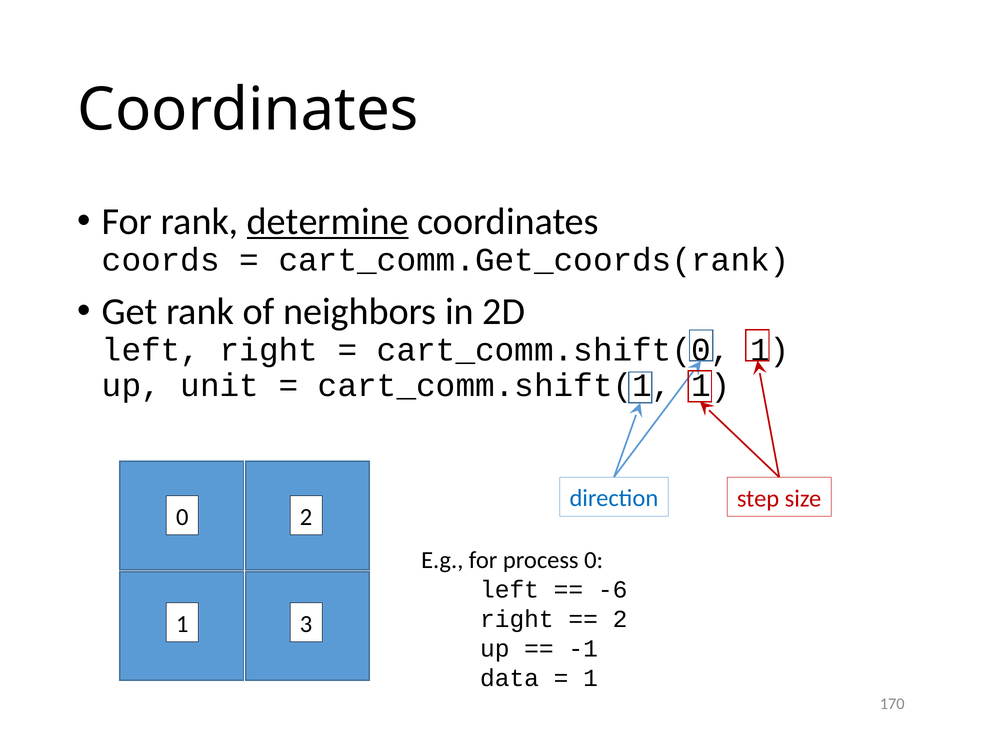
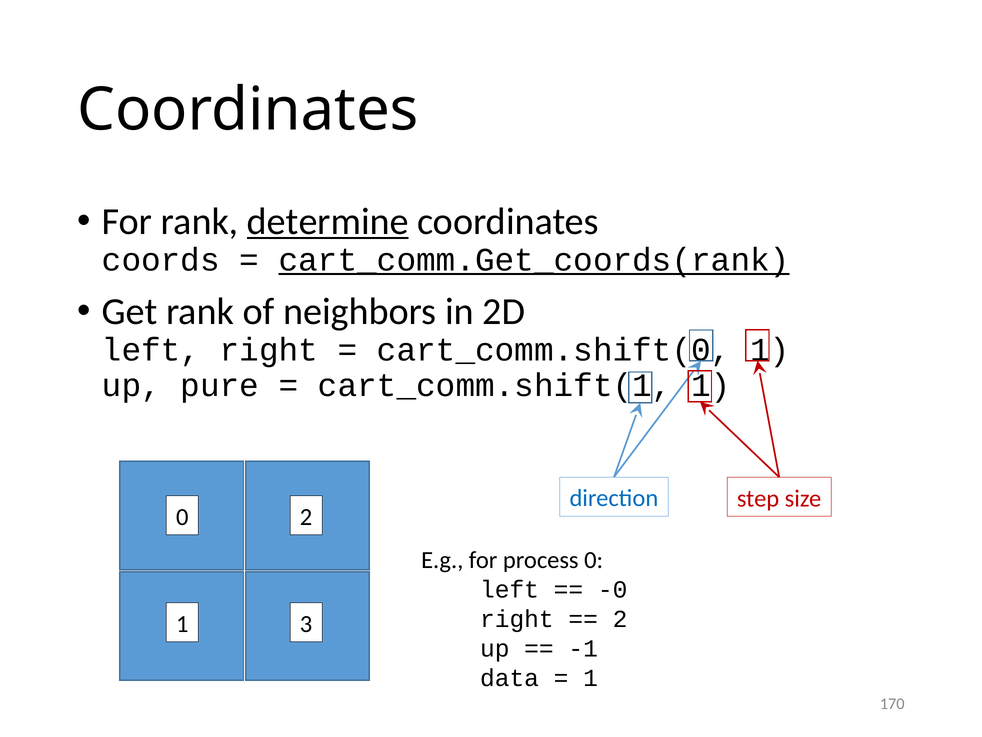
cart_comm.Get_coords(rank underline: none -> present (534, 260)
unit: unit -> pure (220, 385)
-6: -6 -> -0 (613, 589)
